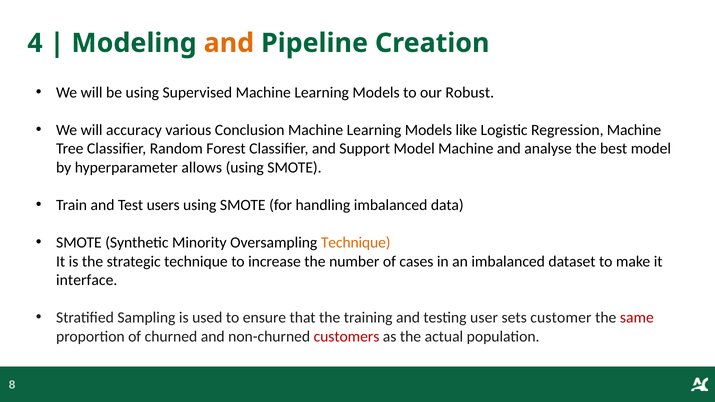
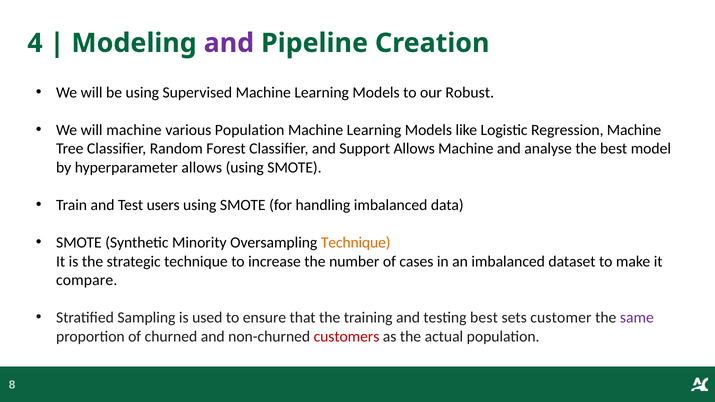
and colour: orange -> purple (229, 43)
will accuracy: accuracy -> machine (134, 130)
various Conclusion: Conclusion -> Population (250, 130)
Support Model: Model -> Allows (414, 149)
interface: interface -> compare (87, 280)
testing user: user -> best (484, 318)
same colour: red -> purple (637, 318)
